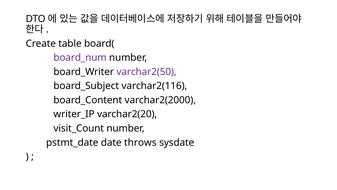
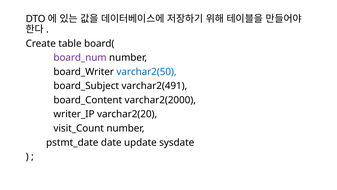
varchar2(50 colour: purple -> blue (147, 72)
varchar2(116: varchar2(116 -> varchar2(491 (154, 86)
throws: throws -> update (140, 142)
